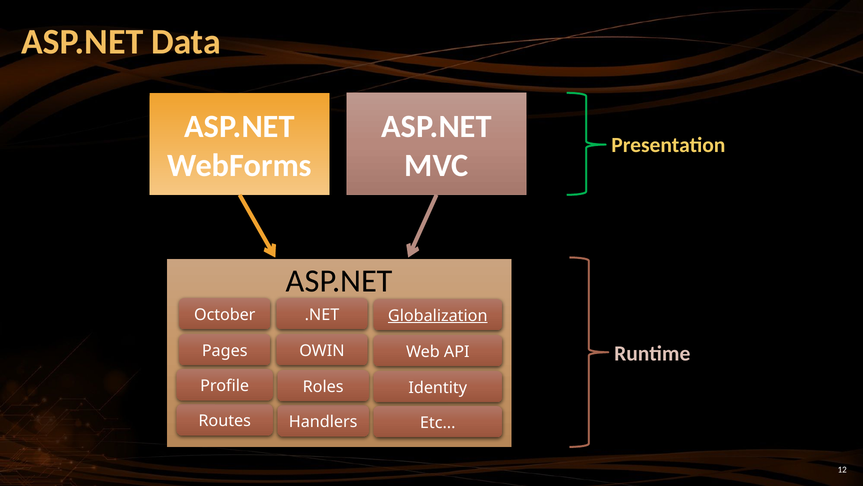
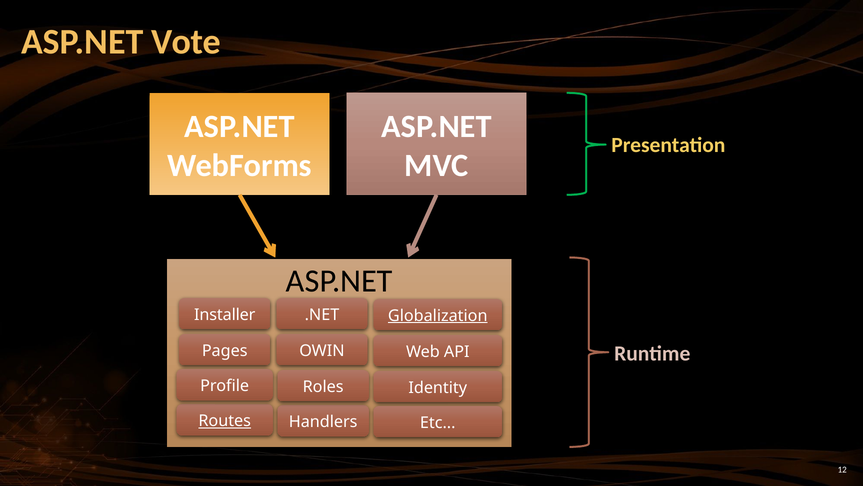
Data: Data -> Vote (186, 42)
October: October -> Installer (225, 314)
Routes underline: none -> present (225, 420)
